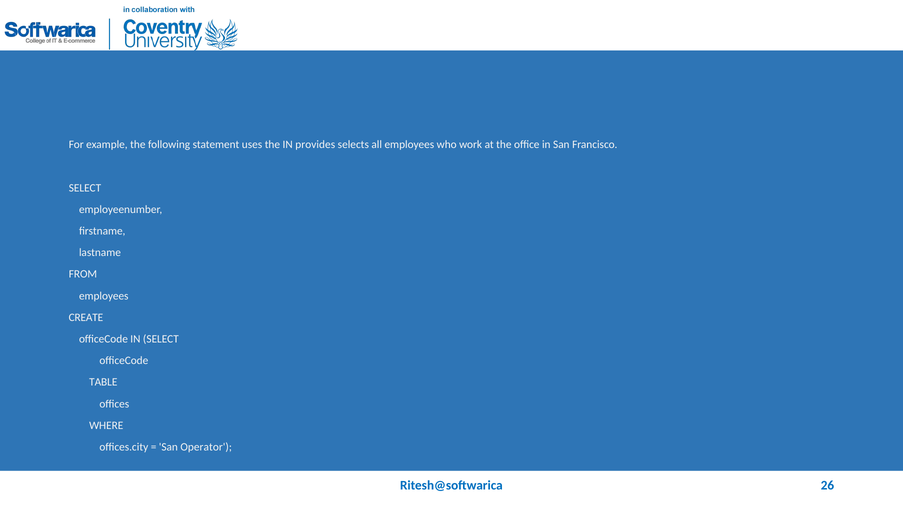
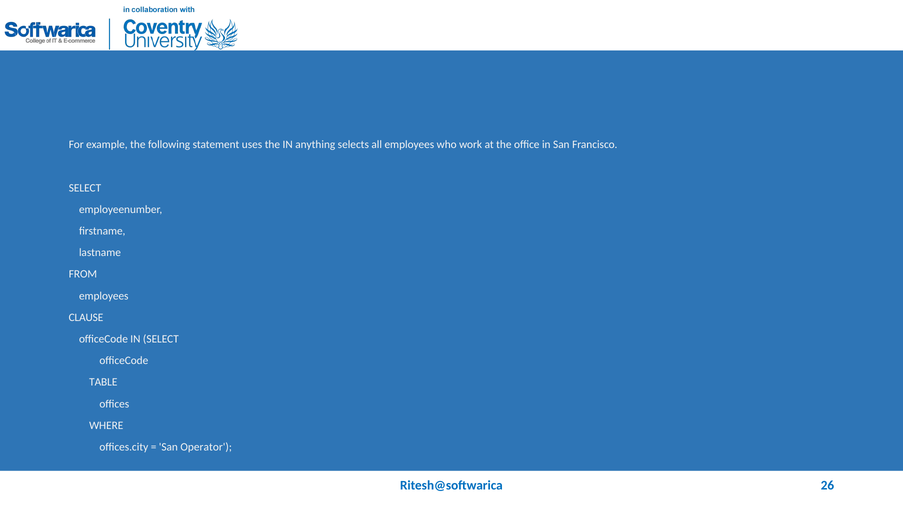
provides: provides -> anything (315, 145)
CREATE: CREATE -> CLAUSE (86, 317)
